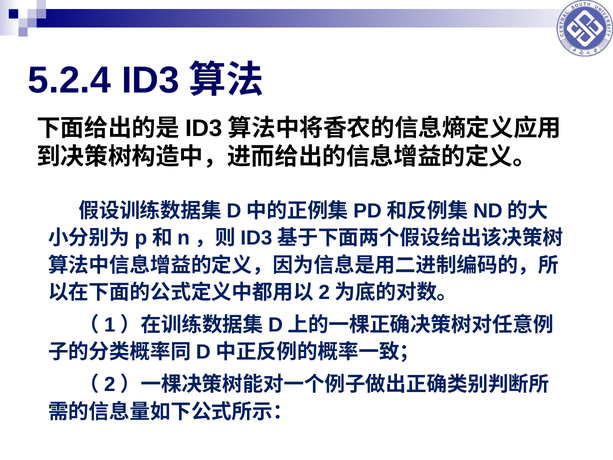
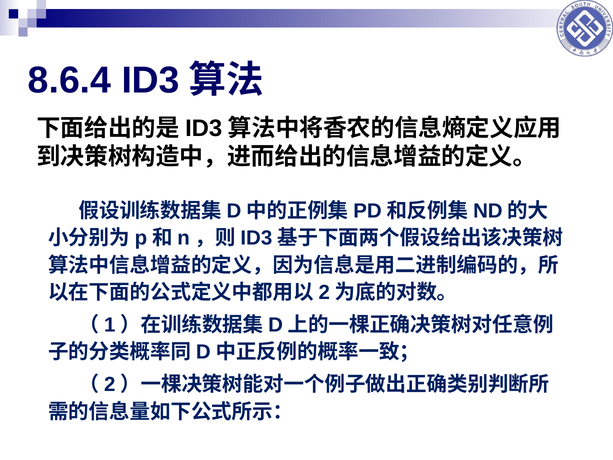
5.2.4: 5.2.4 -> 8.6.4 (69, 81)
